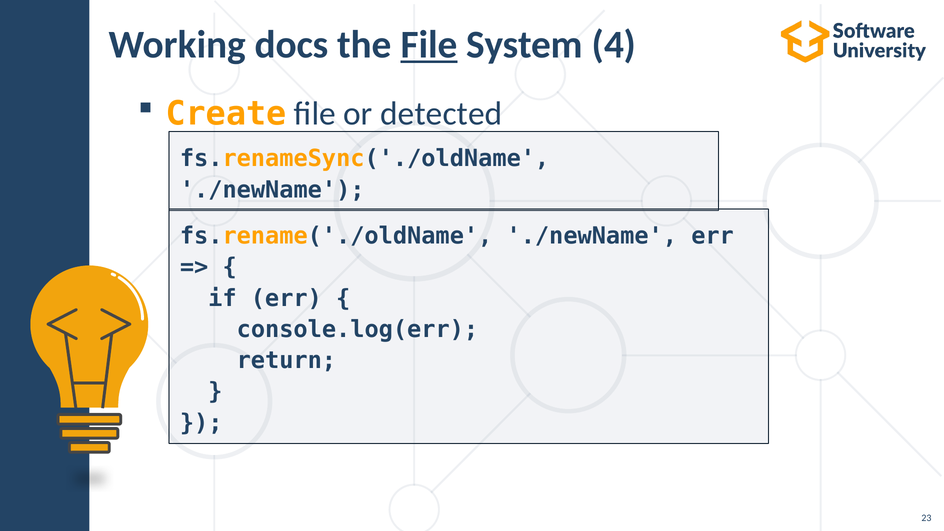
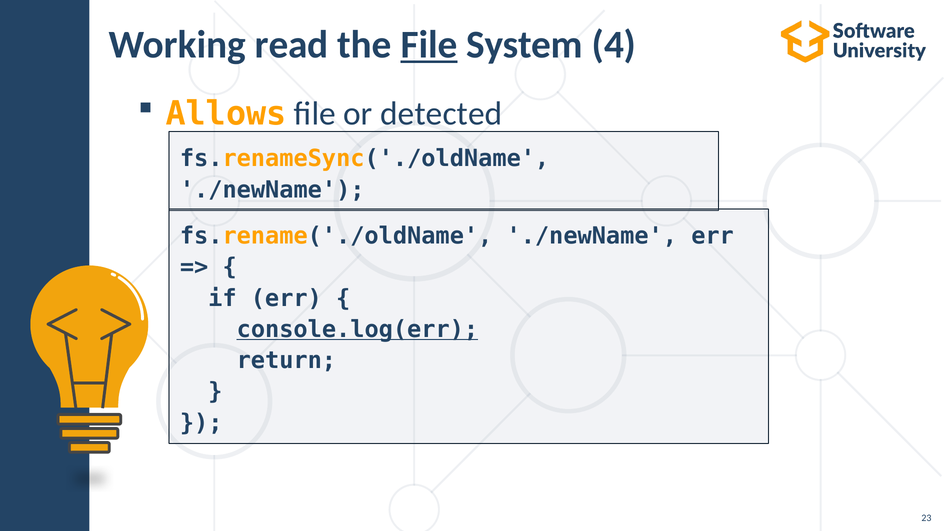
docs: docs -> read (292, 45)
Create: Create -> Allows (226, 114)
console.log(err underline: none -> present (357, 329)
